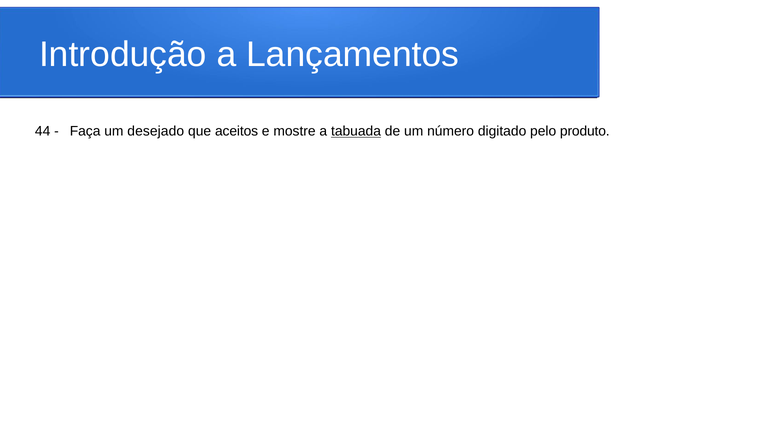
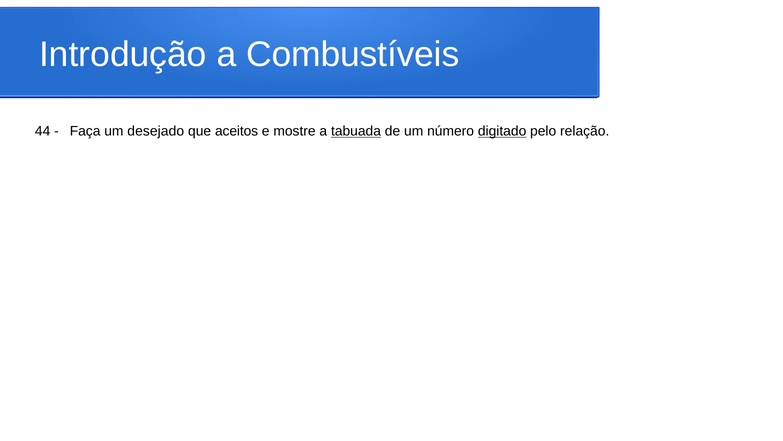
Lançamentos: Lançamentos -> Combustíveis (353, 55)
digitado underline: none -> present (502, 131)
produto: produto -> relação (585, 131)
